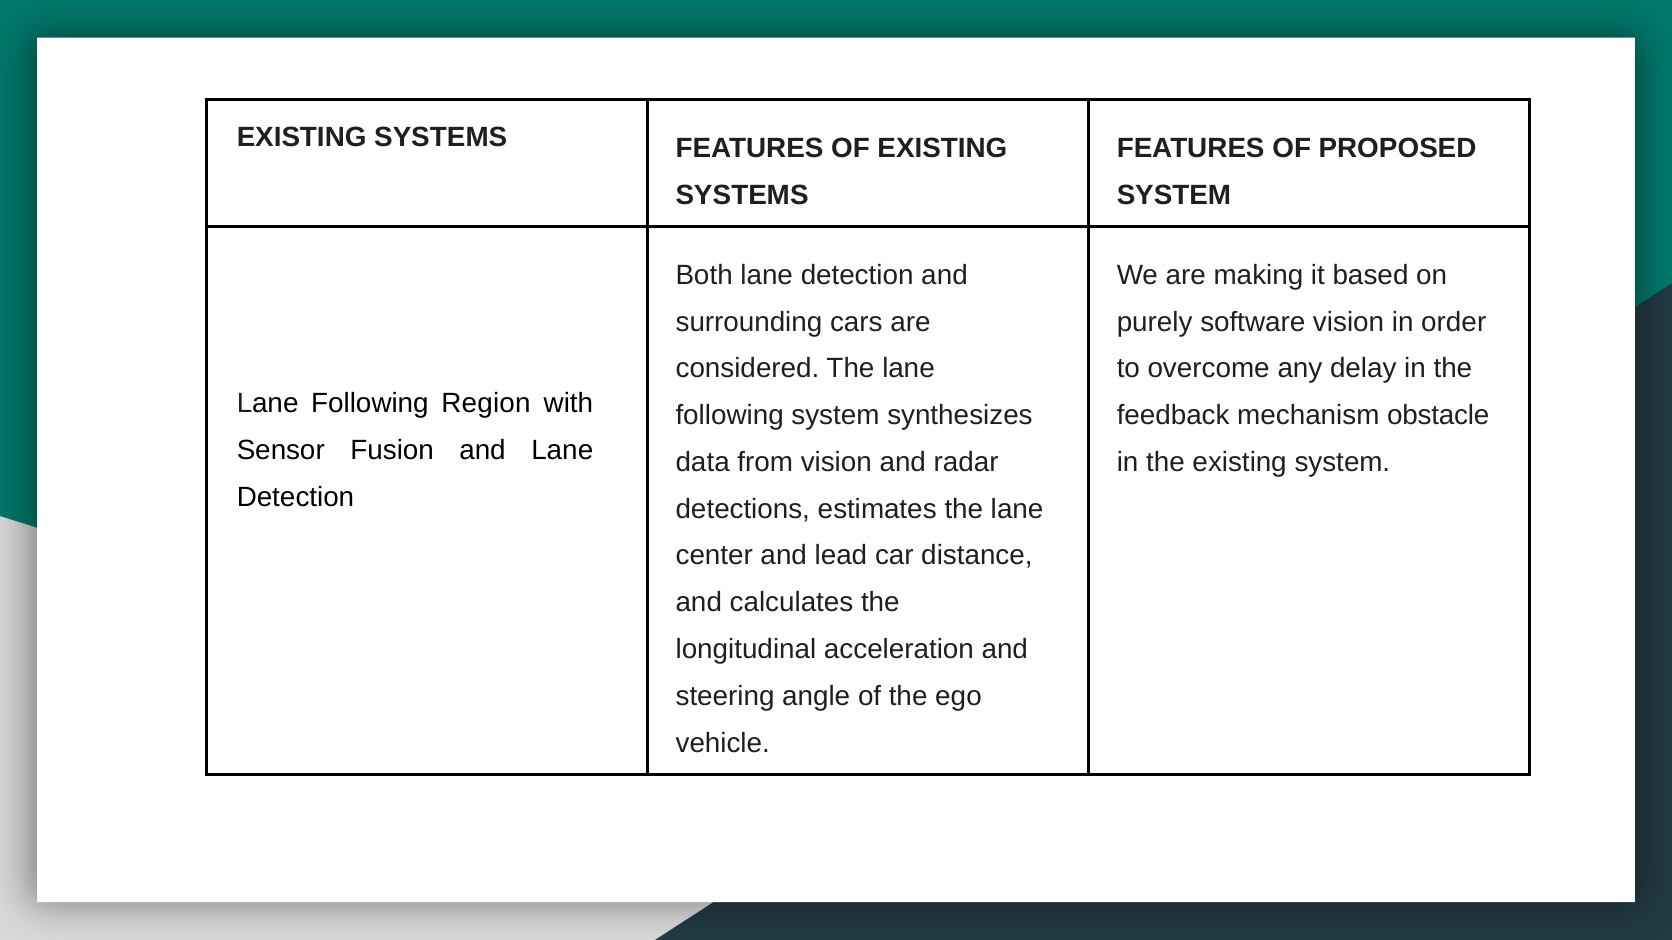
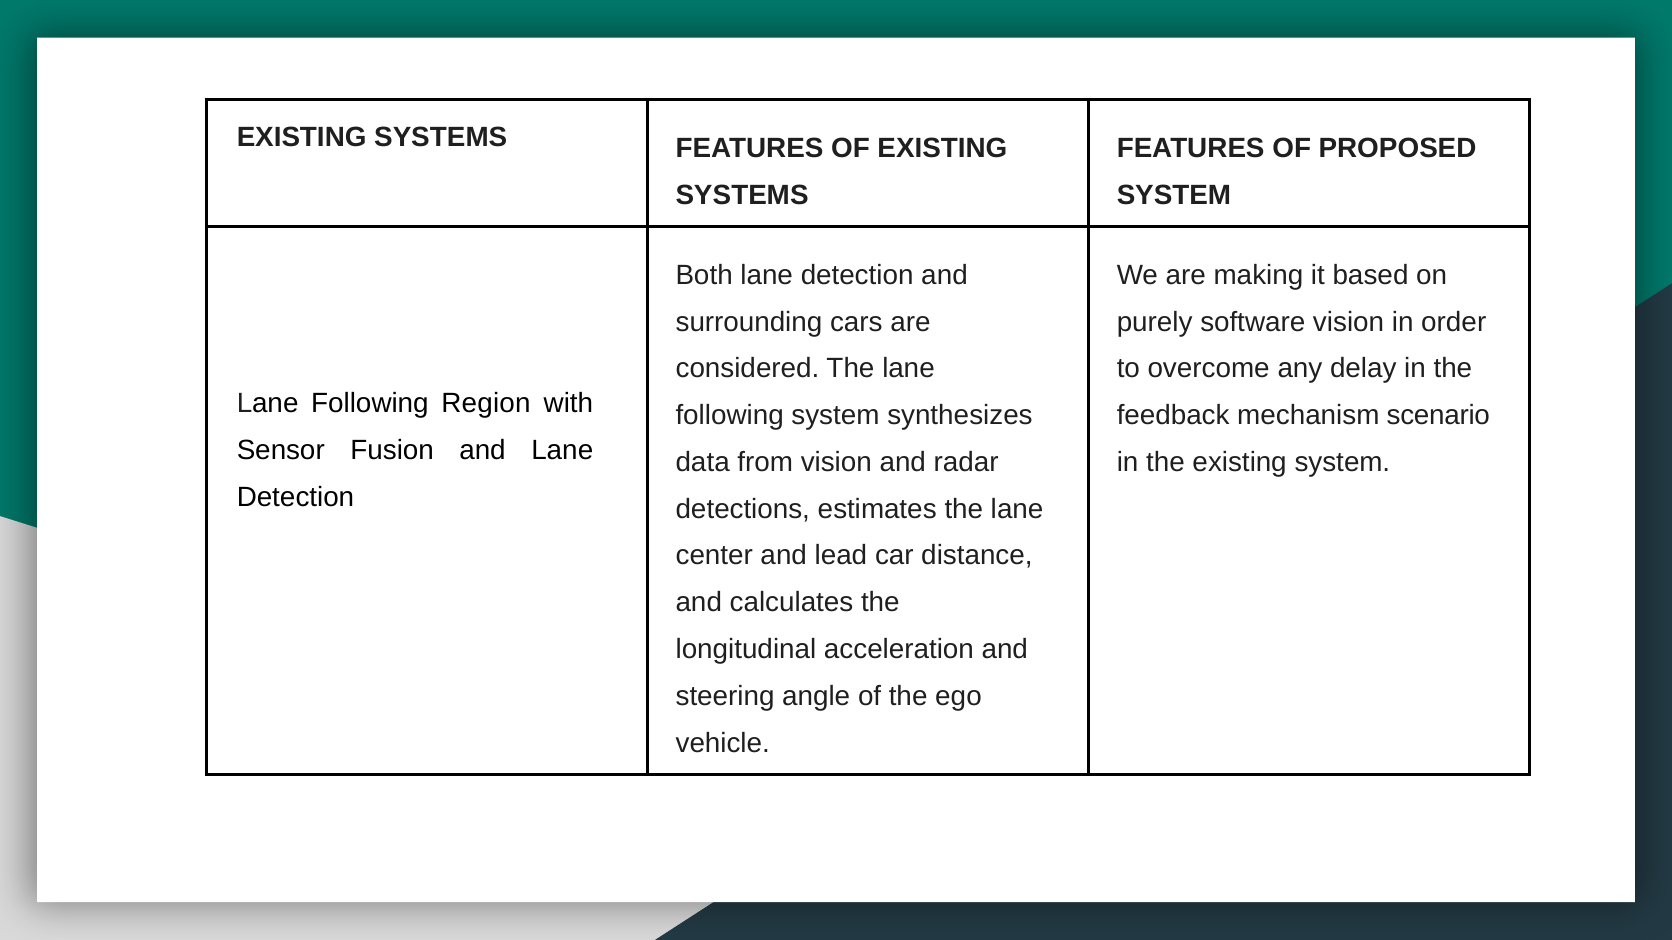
obstacle: obstacle -> scenario (1438, 416)
